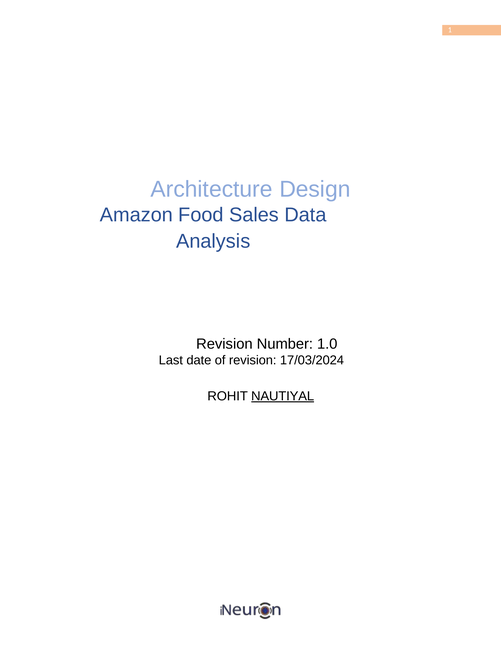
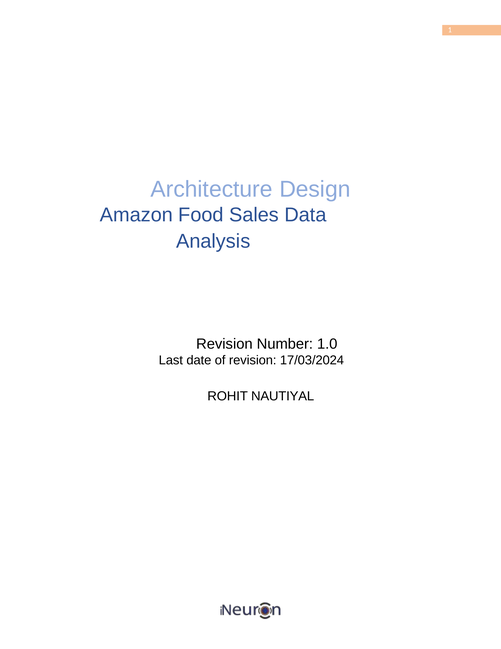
NAUTIYAL underline: present -> none (283, 396)
